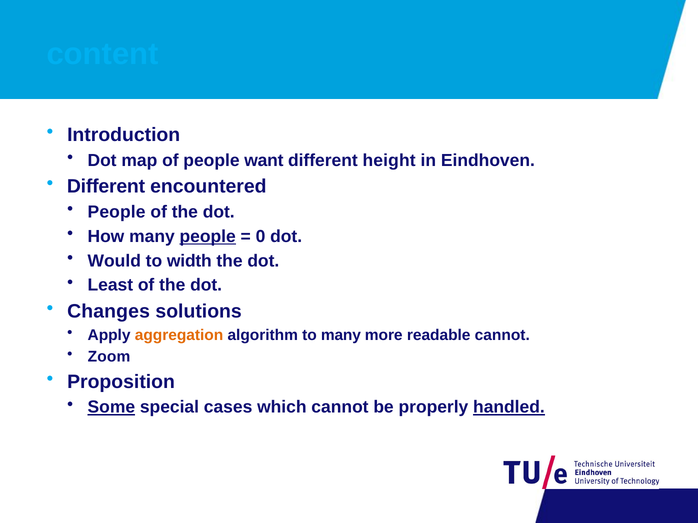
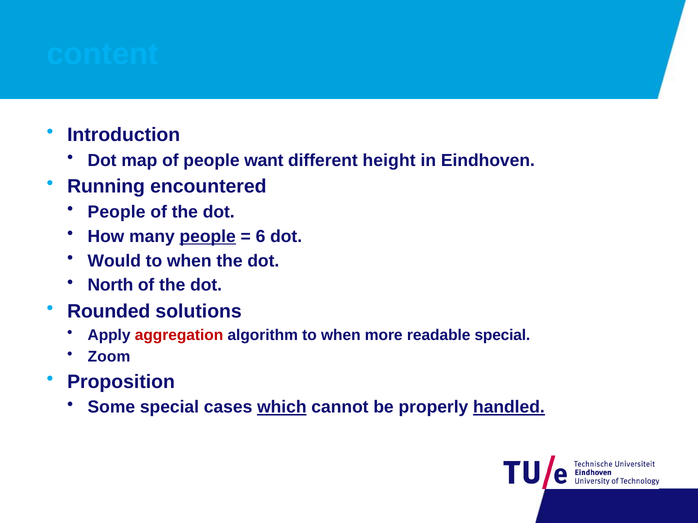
Different: Different -> Running (106, 187)
0: 0 -> 6 (261, 237)
width: width -> when (189, 261)
Least: Least -> North (110, 285)
Changes: Changes -> Rounded (109, 312)
aggregation colour: orange -> red (179, 335)
algorithm to many: many -> when (341, 335)
readable cannot: cannot -> special (502, 335)
Some underline: present -> none (111, 408)
which underline: none -> present (282, 408)
